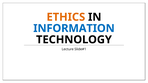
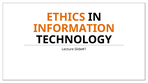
INFORMATION colour: blue -> orange (74, 28)
